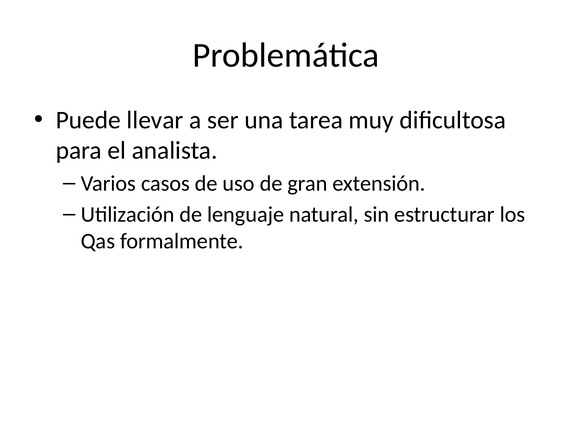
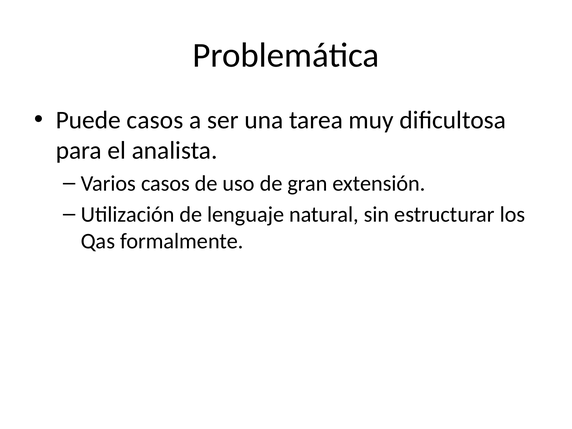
Puede llevar: llevar -> casos (155, 120)
